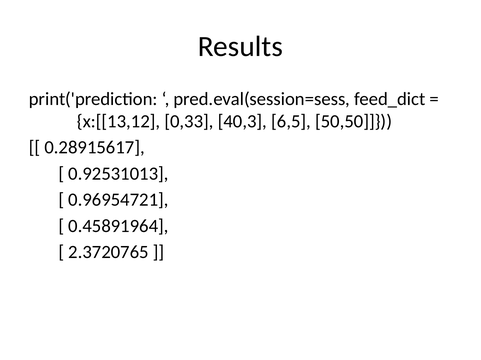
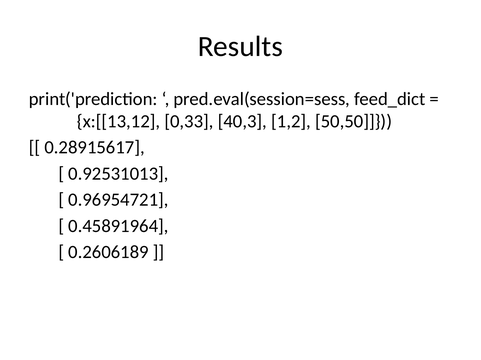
6,5: 6,5 -> 1,2 (291, 122)
2.3720765: 2.3720765 -> 0.2606189 (108, 253)
